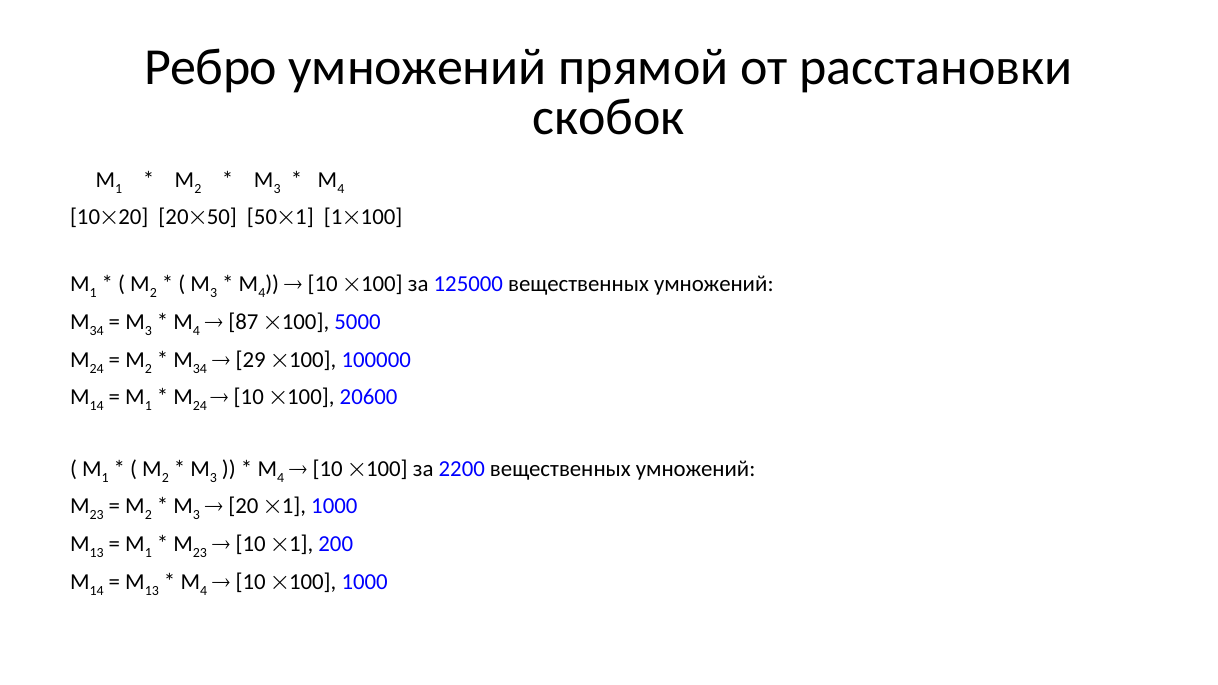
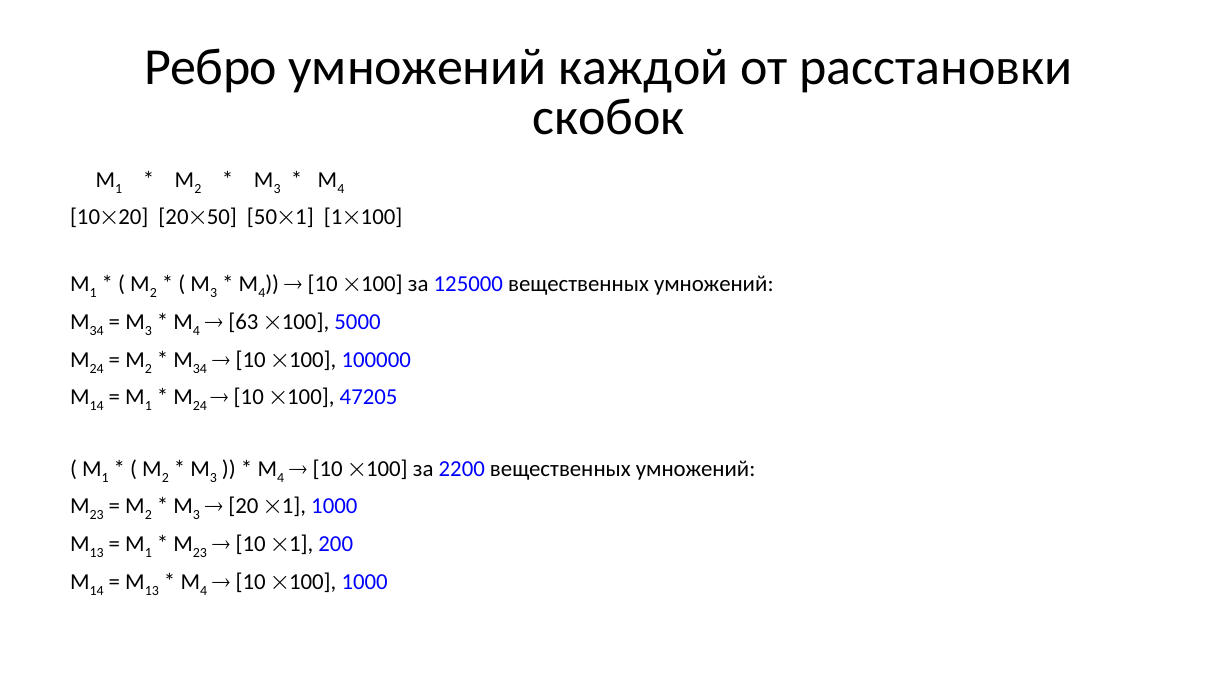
прямой: прямой -> каждой (644, 67)
87: 87 -> 63 (243, 322)
29: 29 -> 10 (251, 360)
20600: 20600 -> 47205 (369, 397)
